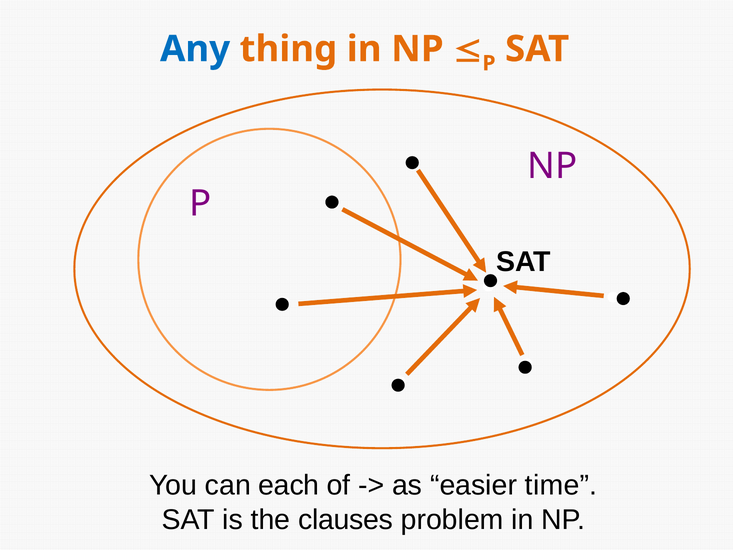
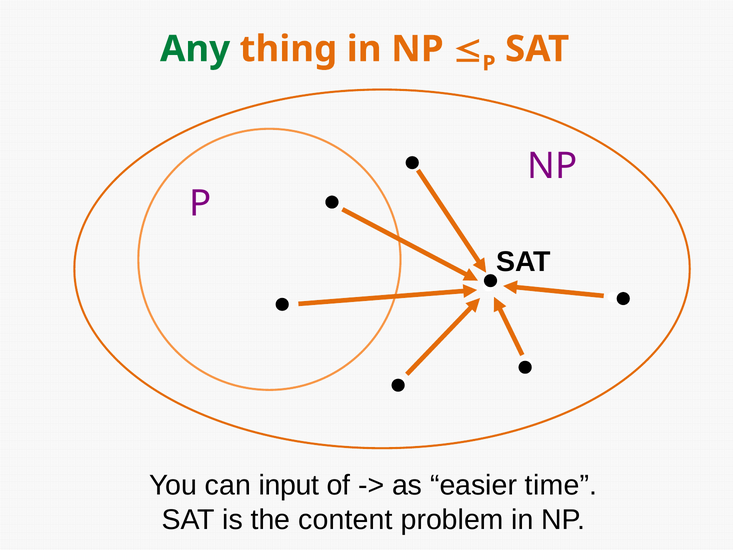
Any colour: blue -> green (195, 49)
each: each -> input (289, 485)
clauses: clauses -> content (345, 519)
